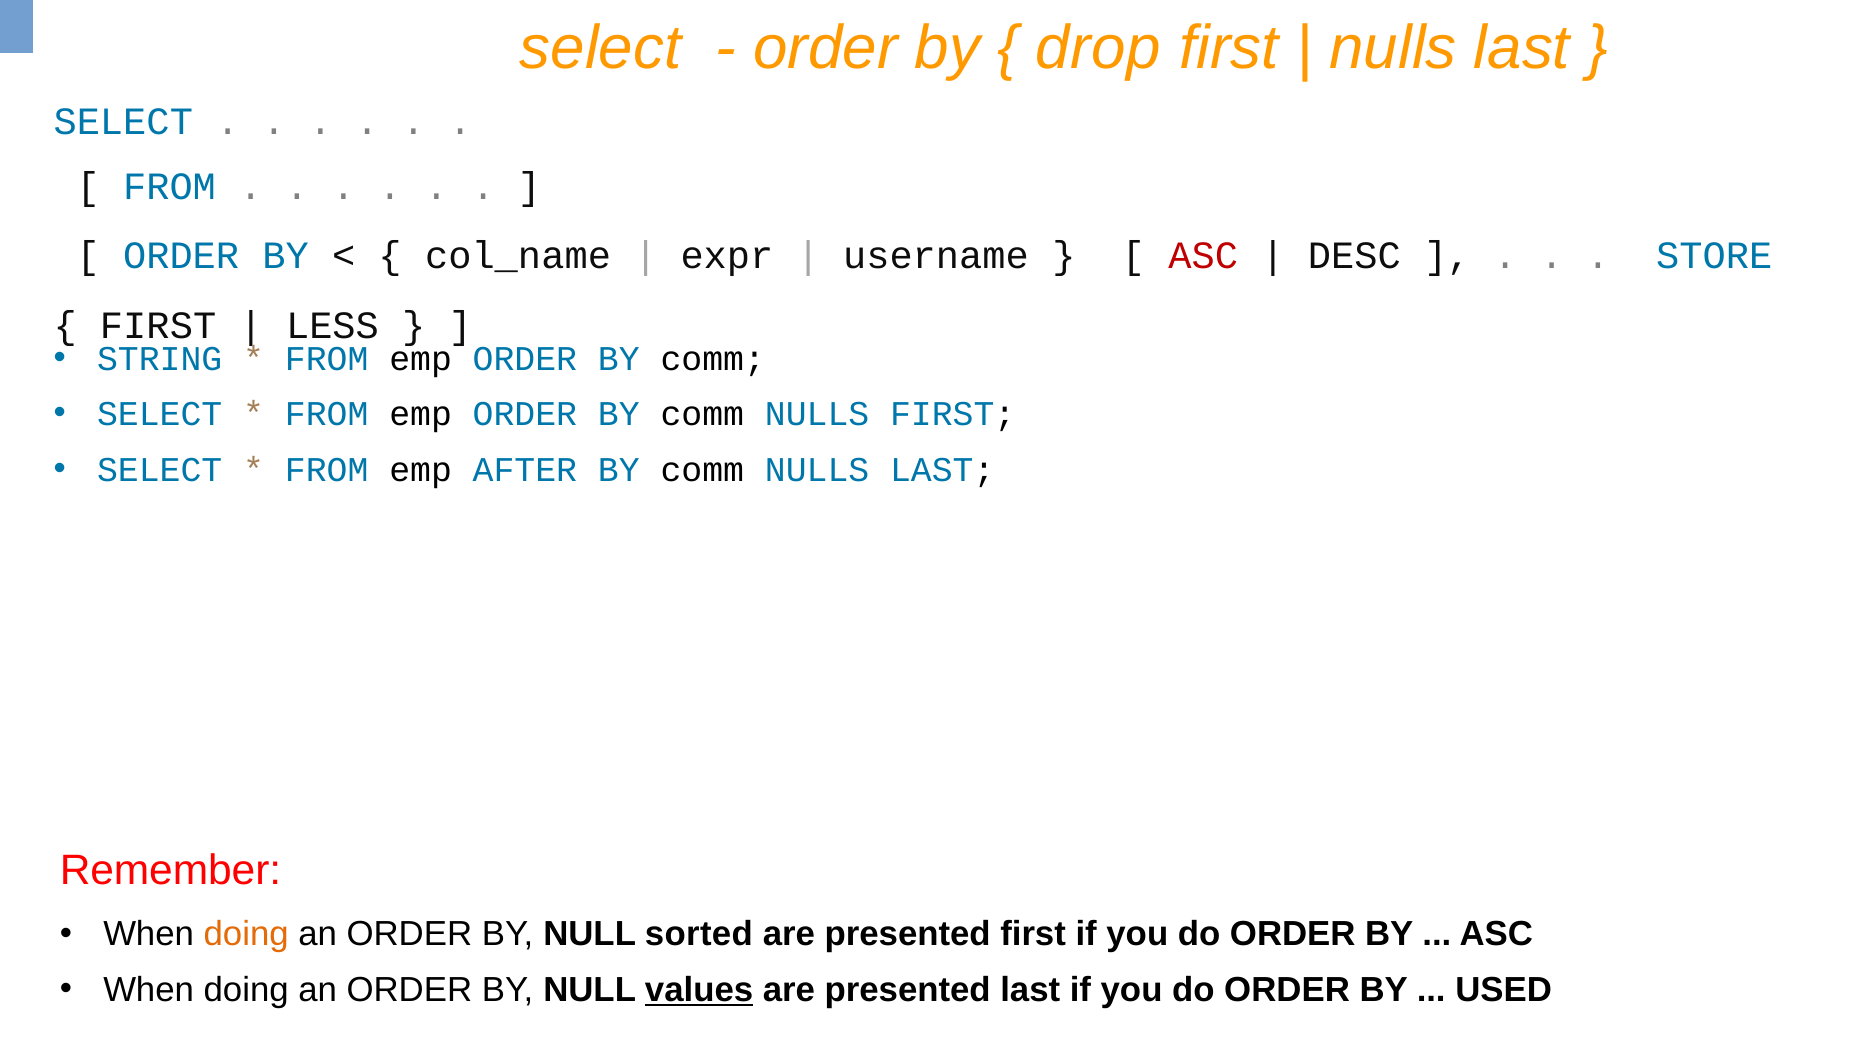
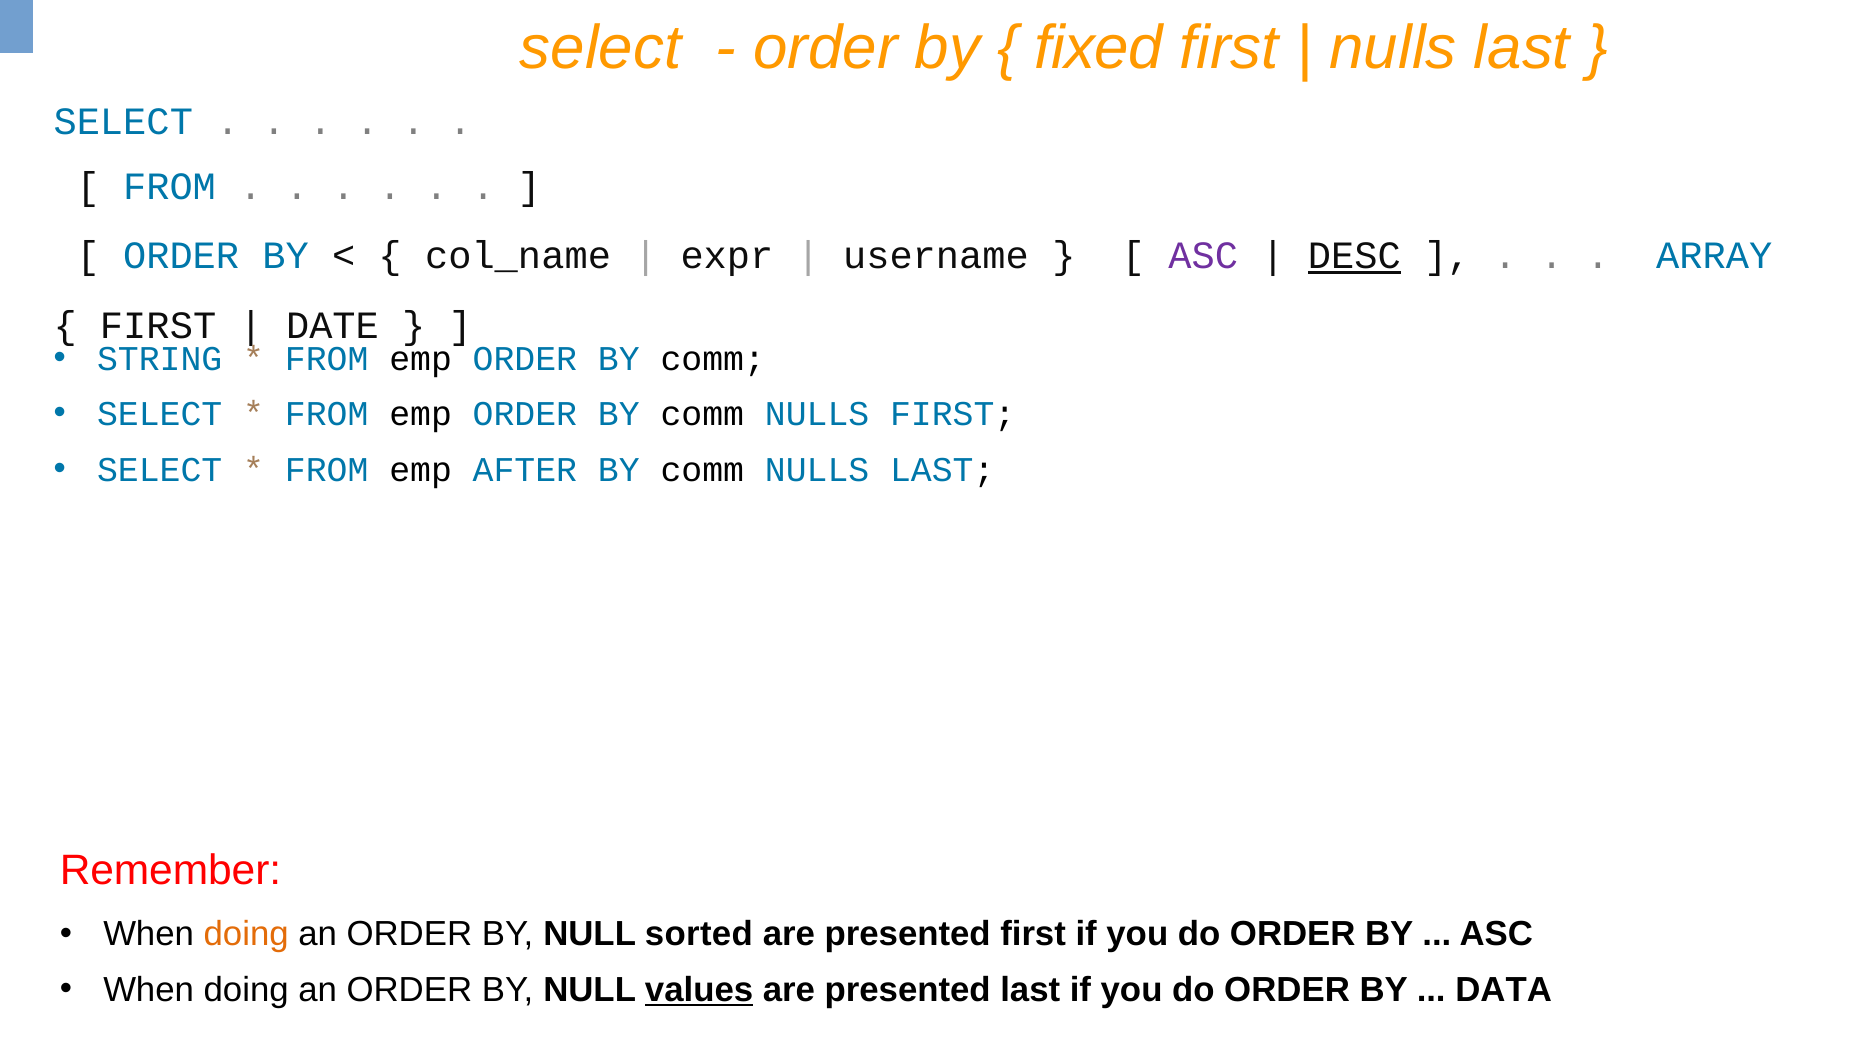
drop: drop -> fixed (1099, 48)
ASC colour: red -> purple (1203, 256)
DESC underline: none -> present (1354, 256)
STORE: STORE -> ARRAY (1714, 256)
LESS: LESS -> DATE (332, 325)
USED: USED -> DATA (1504, 990)
